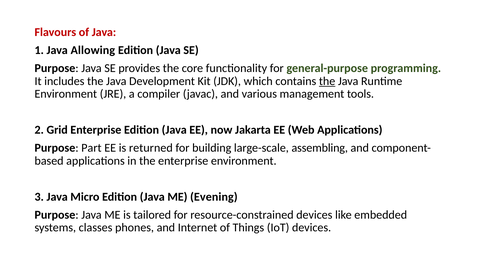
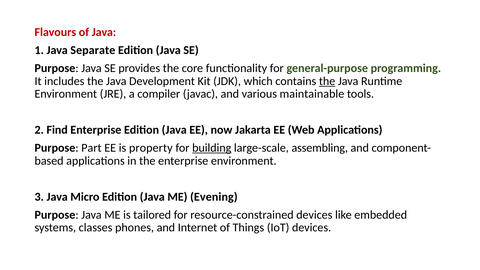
Allowing: Allowing -> Separate (93, 50)
management: management -> maintainable (312, 94)
Grid: Grid -> Find (57, 130)
returned: returned -> property (151, 148)
building underline: none -> present (212, 148)
